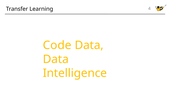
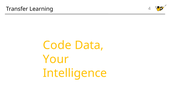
Data: Data -> Your (56, 60)
